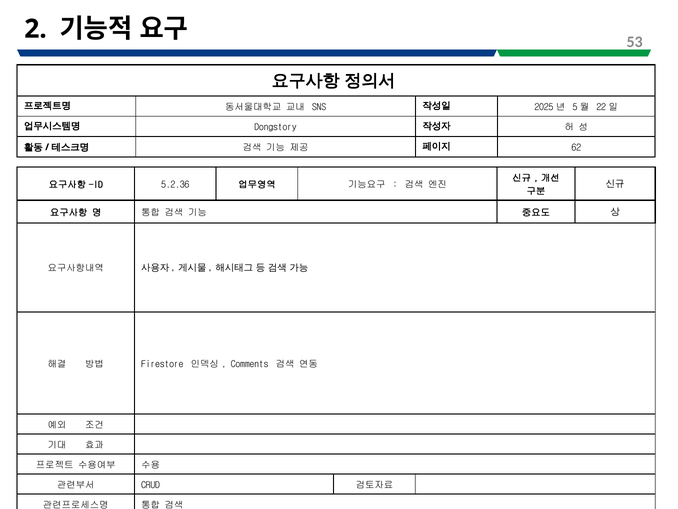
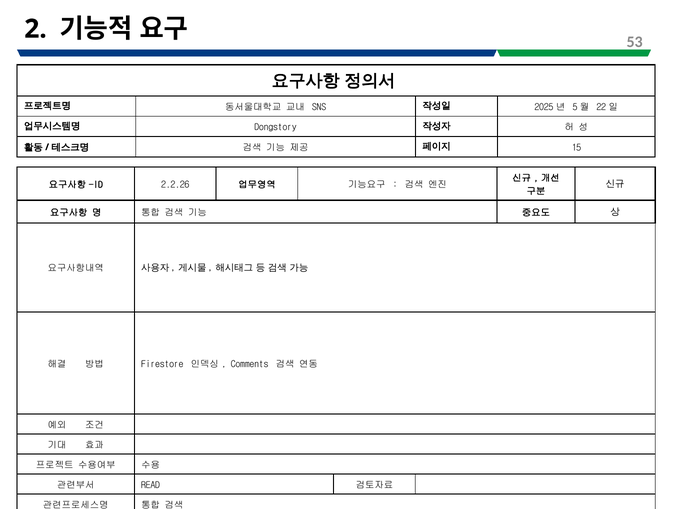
62: 62 -> 15 (576, 147)
5.2.36: 5.2.36 -> 2.2.26 (175, 184)
CRUD: CRUD -> READ (151, 484)
